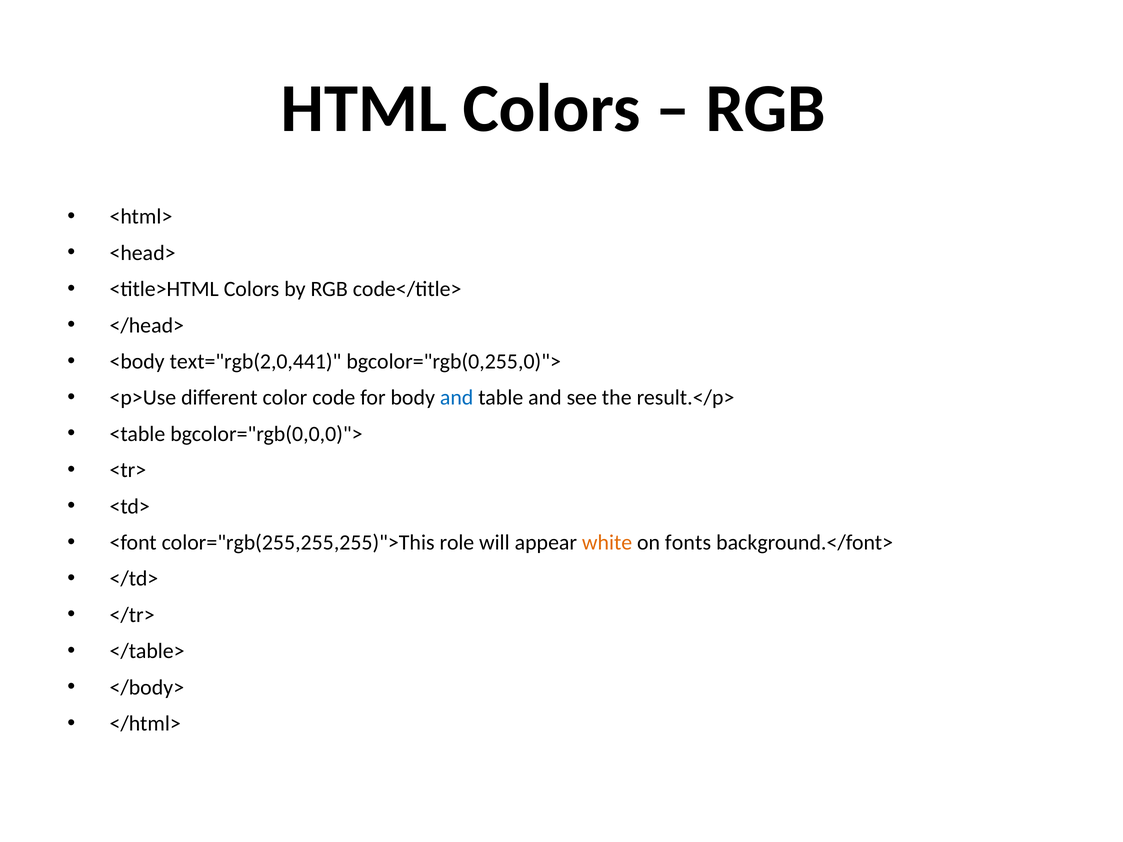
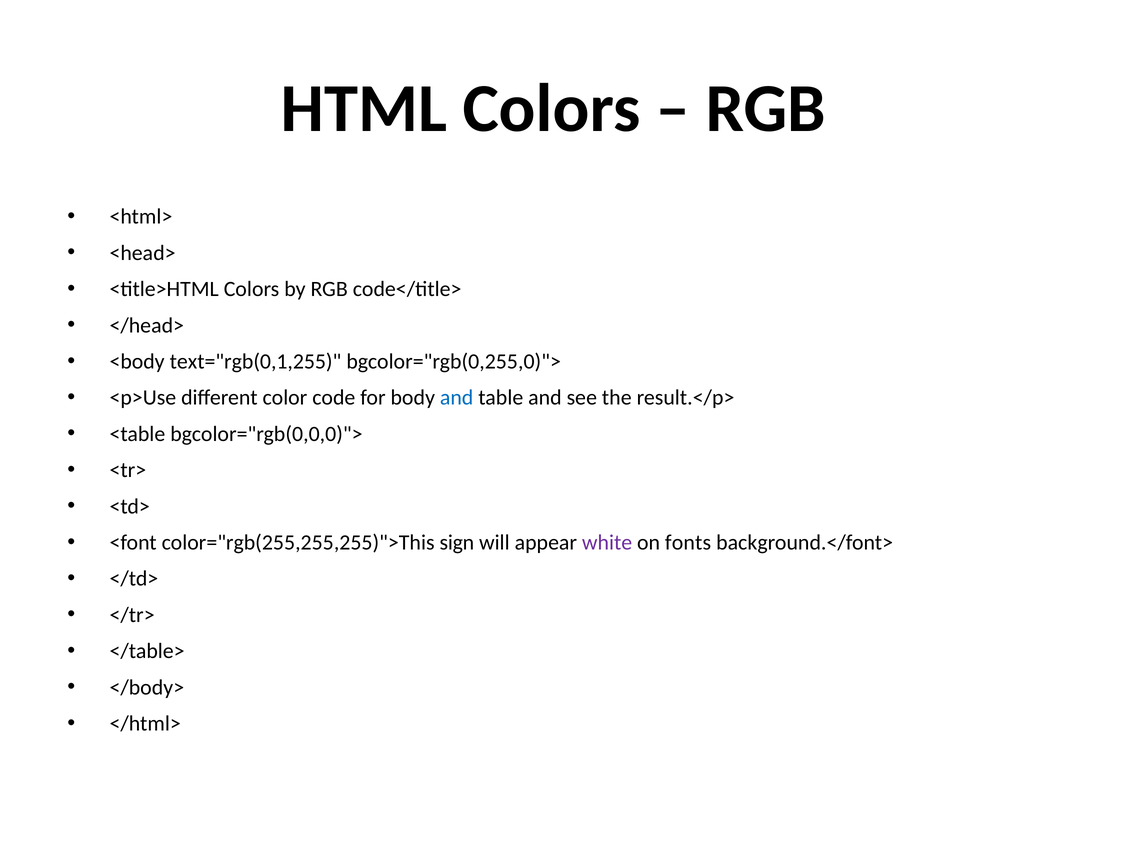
text="rgb(2,0,441: text="rgb(2,0,441 -> text="rgb(0,1,255 (256, 362)
role: role -> sign (457, 543)
white colour: orange -> purple (607, 543)
